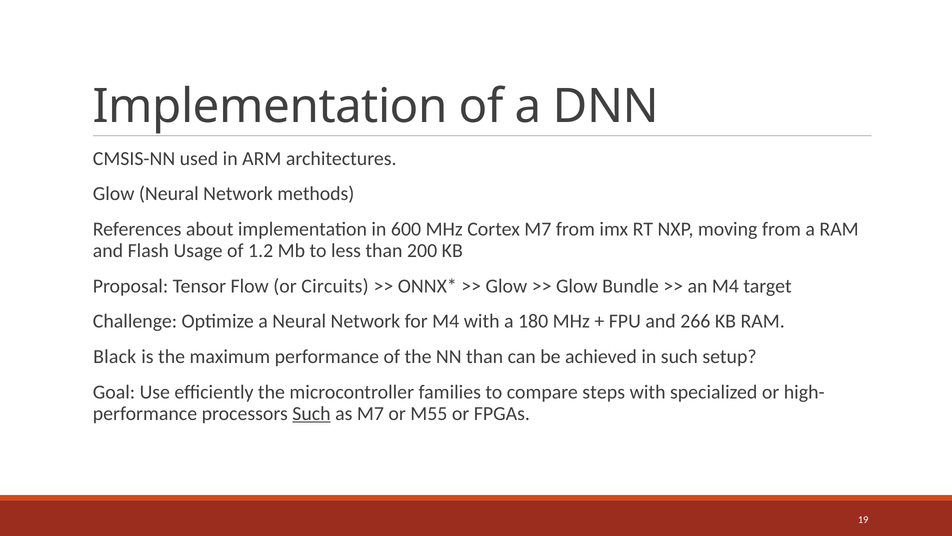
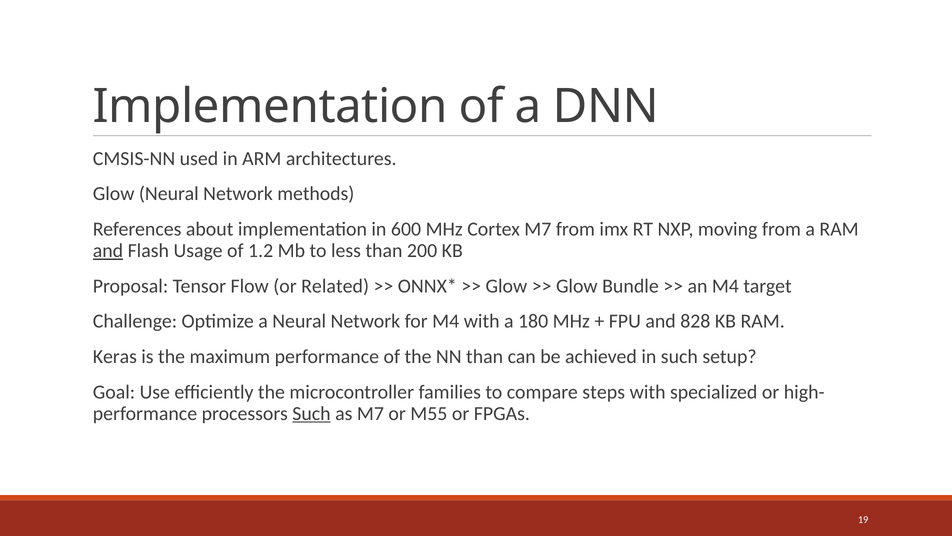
and underline: none -> present (108, 250)
Circuits: Circuits -> Related (335, 286)
266: 266 -> 828 (695, 321)
Black: Black -> Keras (115, 356)
